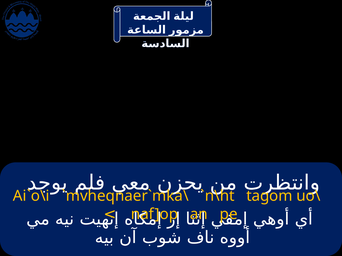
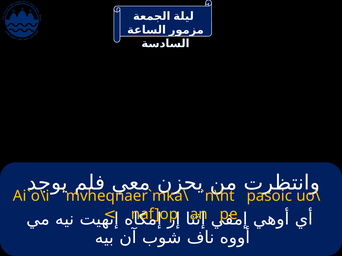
tagom: tagom -> pasoic (269, 196)
